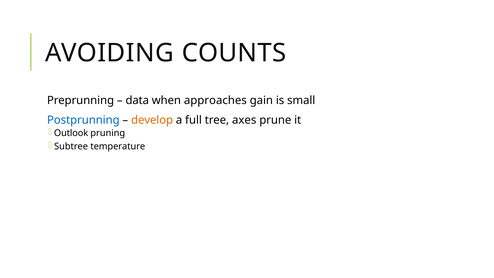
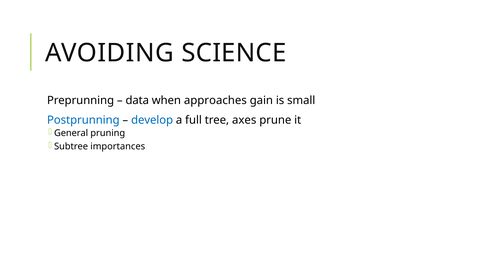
COUNTS: COUNTS -> SCIENCE (234, 53)
develop colour: orange -> blue (152, 120)
Outlook: Outlook -> General (71, 133)
temperature: temperature -> importances (118, 146)
